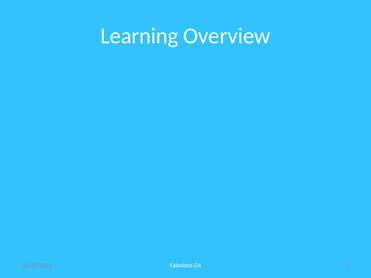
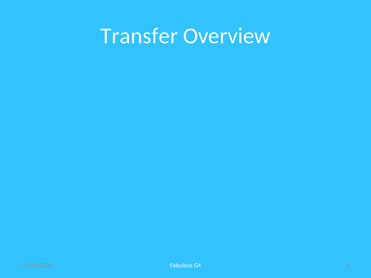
Learning: Learning -> Transfer (139, 36)
